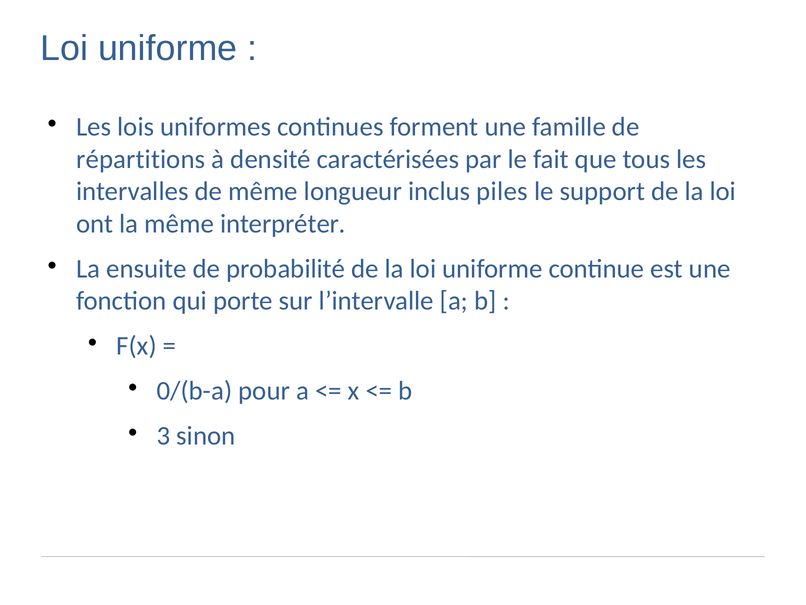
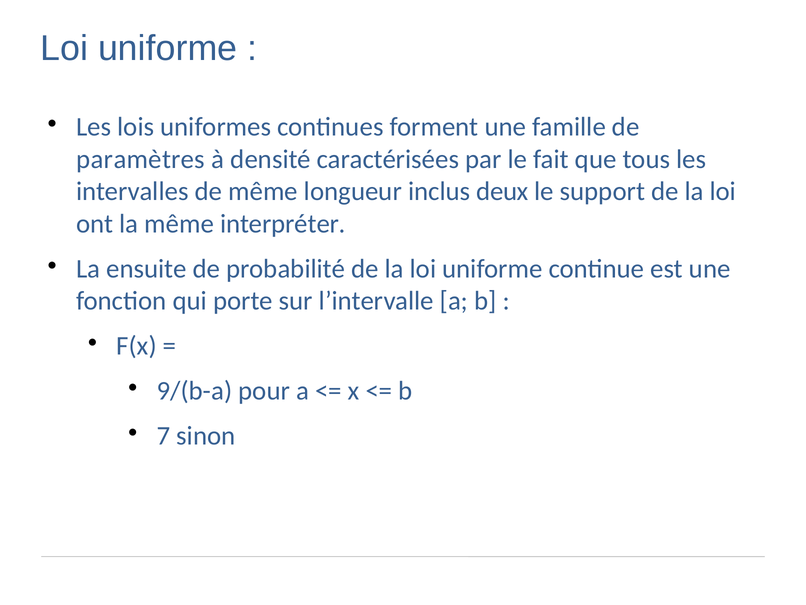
répartitions: répartitions -> paramètres (141, 159)
piles: piles -> deux (502, 191)
0/(b-a: 0/(b-a -> 9/(b-a (194, 391)
3: 3 -> 7 (164, 435)
